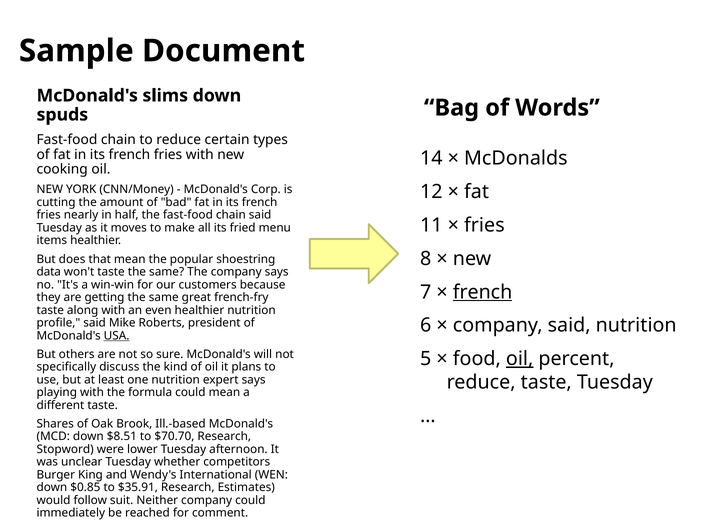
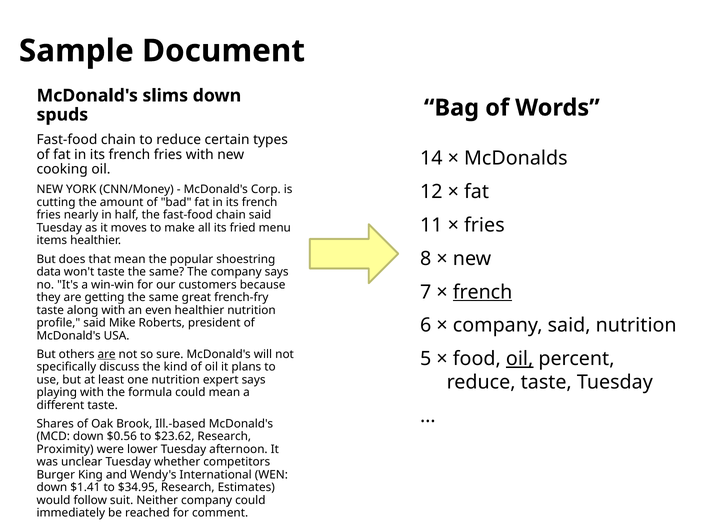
USA underline: present -> none (117, 336)
are underline: none -> present (107, 354)
$8.51: $8.51 -> $0.56 (122, 437)
$70.70: $70.70 -> $23.62 (174, 437)
Stopword: Stopword -> Proximity (65, 449)
$0.85: $0.85 -> $1.41 (85, 488)
$35.91: $35.91 -> $34.95 (138, 488)
